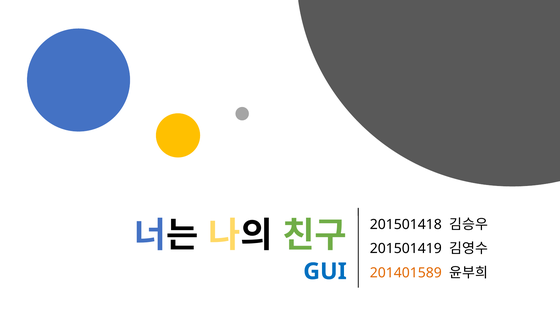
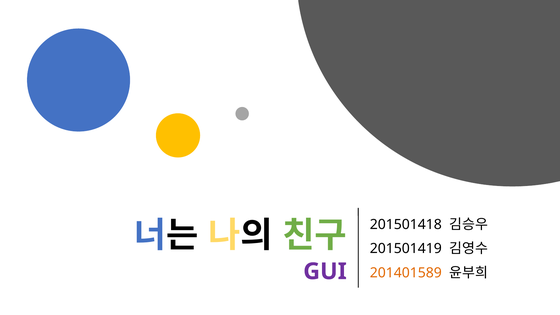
GUI colour: blue -> purple (325, 271)
